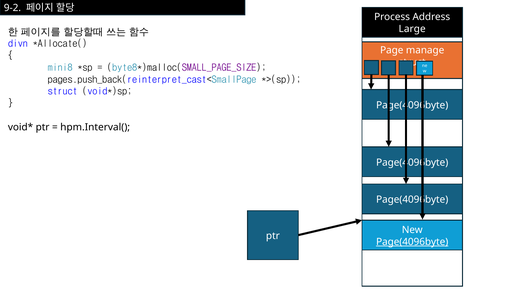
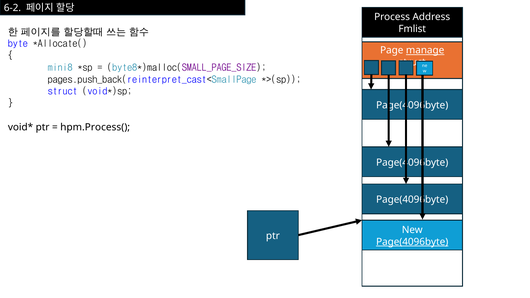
9-2: 9-2 -> 6-2 (12, 8)
Large: Large -> Fmlist (412, 29)
divn: divn -> byte (18, 44)
manage underline: none -> present (425, 50)
hpm.Interval(: hpm.Interval( -> hpm.Process( (95, 127)
